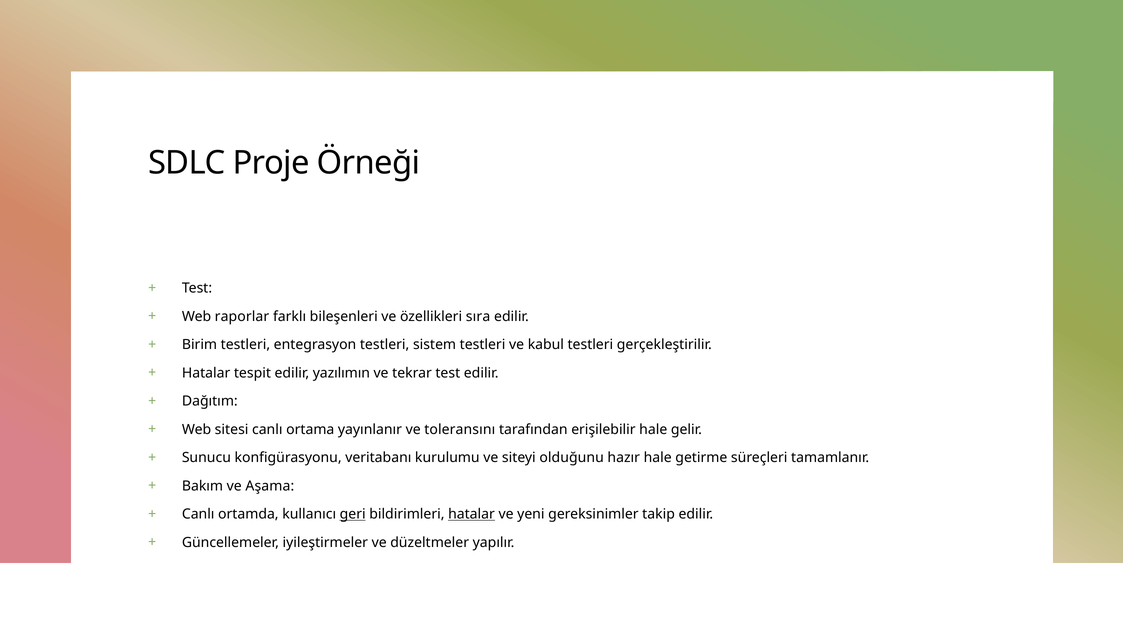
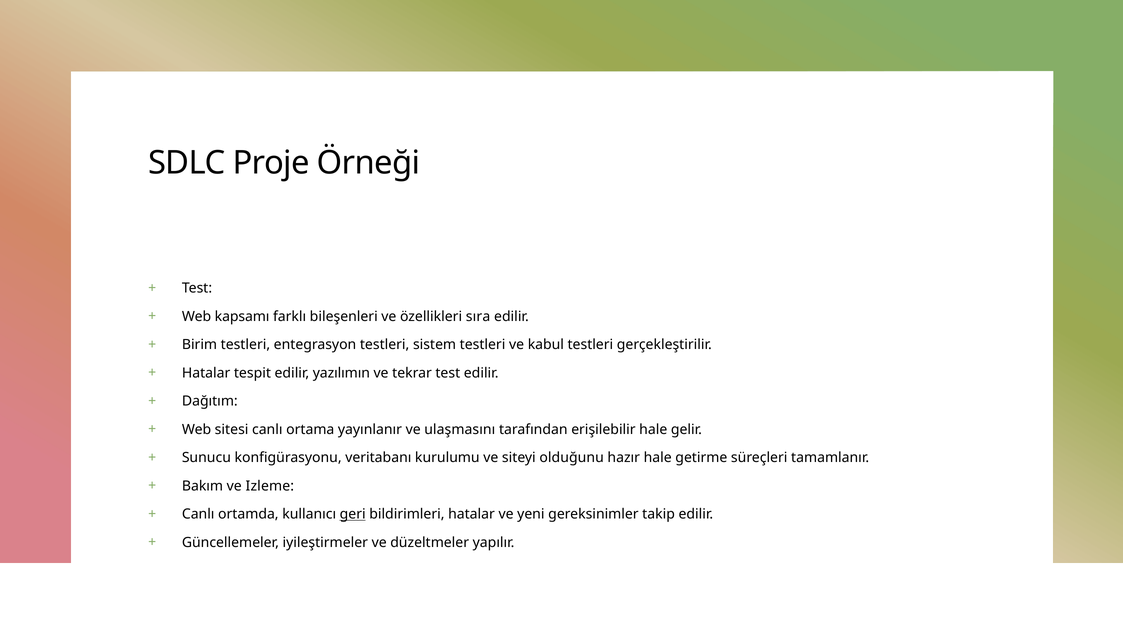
raporlar: raporlar -> kapsamı (242, 316)
toleransını: toleransını -> ulaşmasını (460, 429)
Aşama: Aşama -> Izleme (270, 486)
hatalar underline: present -> none (472, 514)
